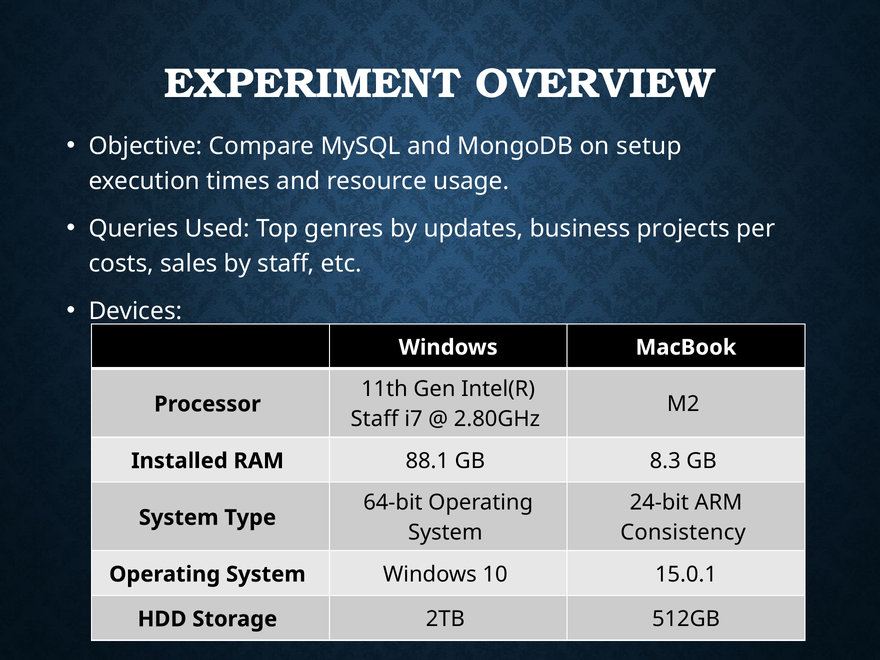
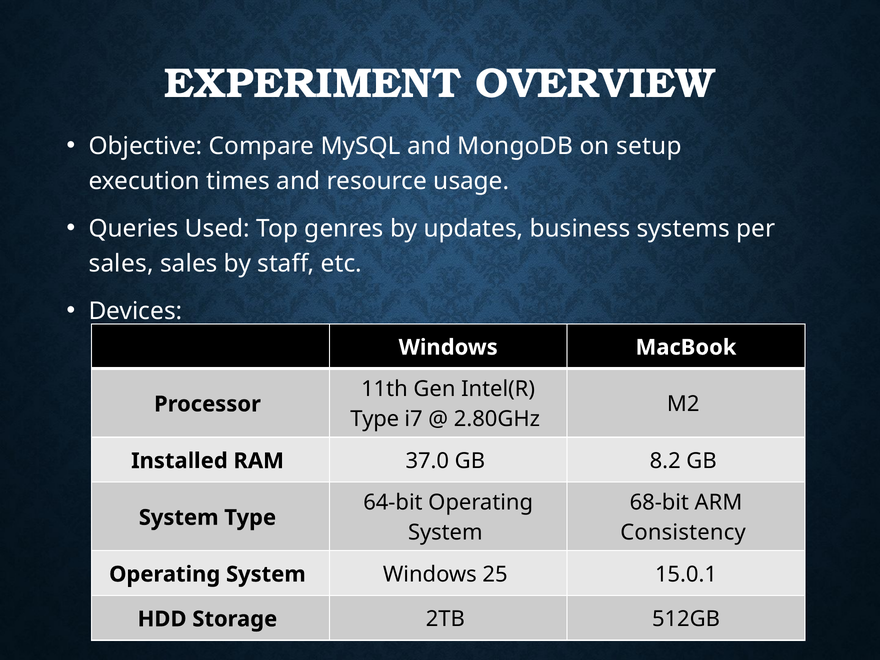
projects: projects -> systems (683, 229)
costs: costs -> sales (121, 264)
Staff: Staff -> Type (375, 419)
88.1: 88.1 -> 37.0 (427, 461)
8.3: 8.3 -> 8.2 (665, 461)
24-bit: 24-bit -> 68-bit (659, 503)
10: 10 -> 25 (495, 574)
